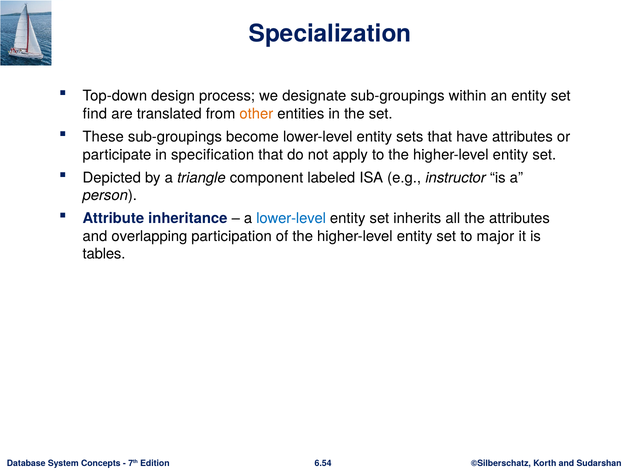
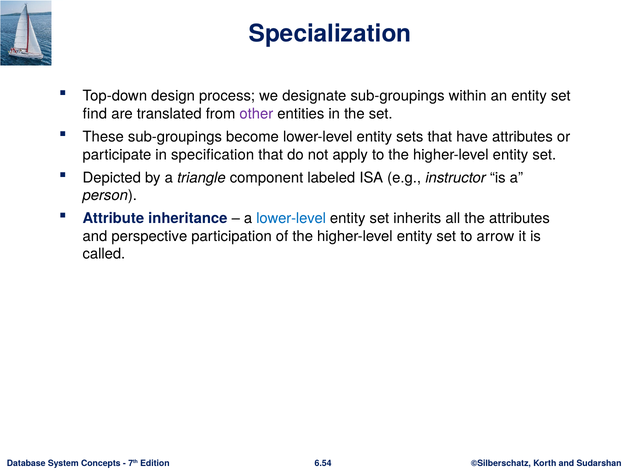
other colour: orange -> purple (256, 114)
overlapping: overlapping -> perspective (149, 236)
major: major -> arrow (495, 236)
tables: tables -> called (104, 254)
